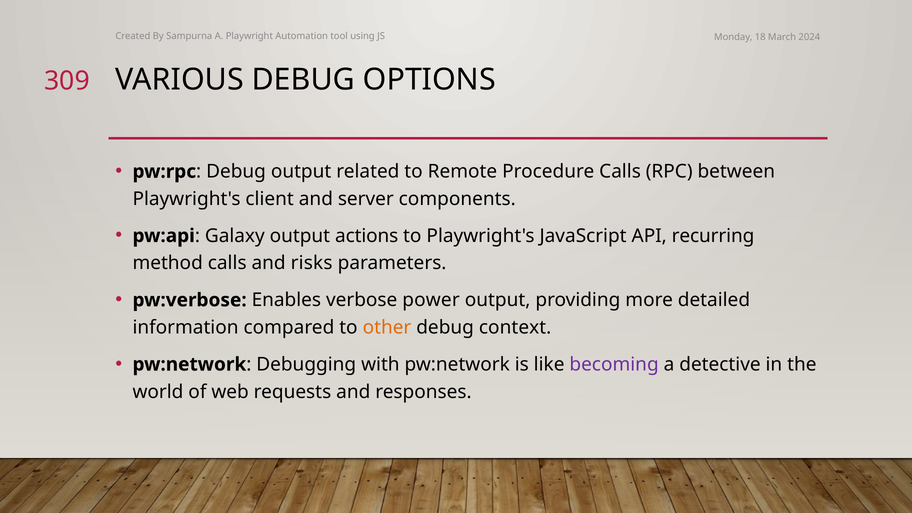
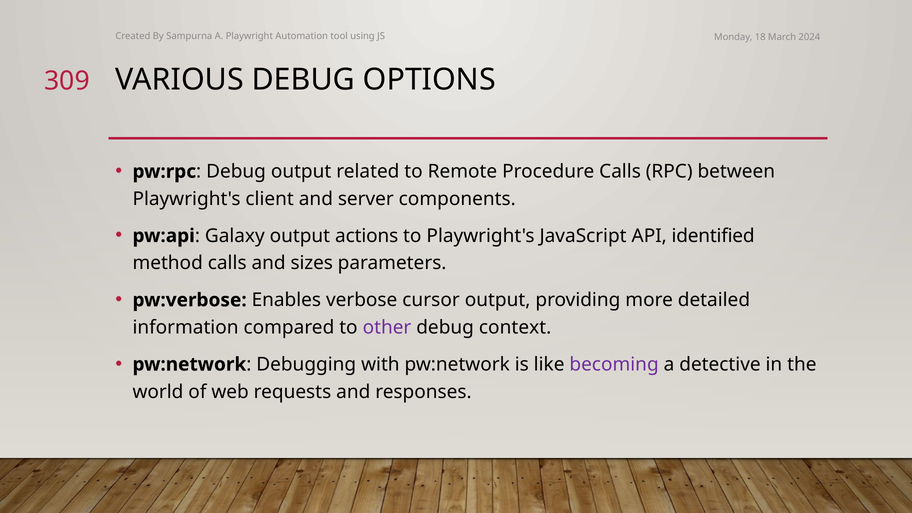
recurring: recurring -> identified (713, 236)
risks: risks -> sizes (312, 263)
power: power -> cursor (431, 300)
other colour: orange -> purple (387, 327)
